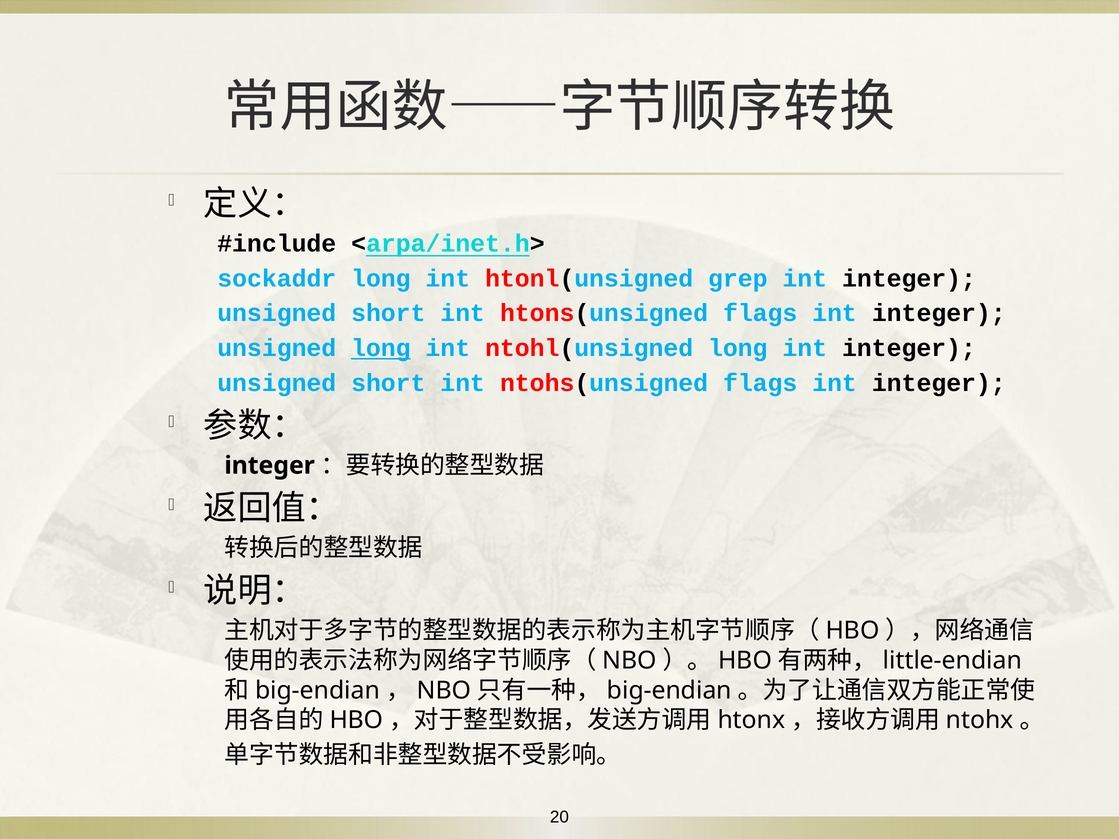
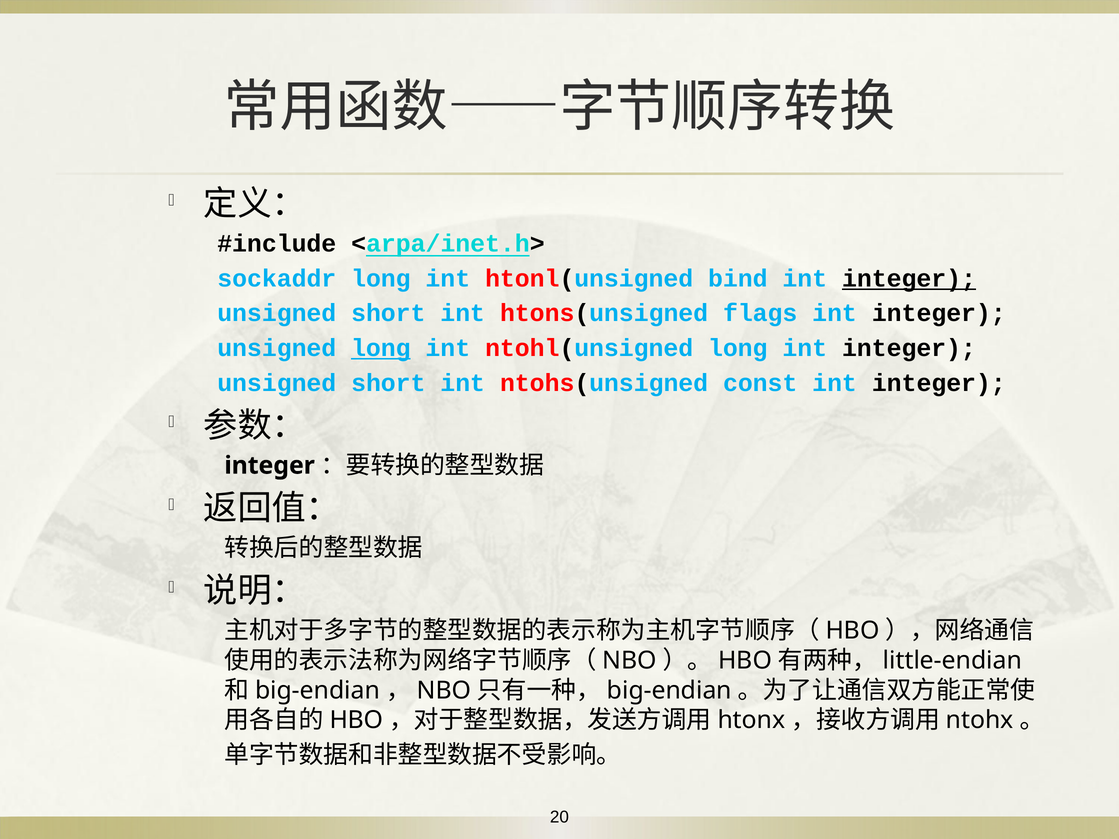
grep: grep -> bind (738, 279)
integer underline: none -> present (909, 279)
ntohs(unsigned flags: flags -> const (760, 383)
